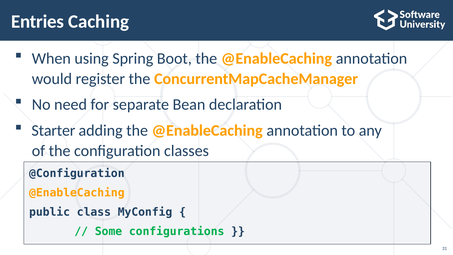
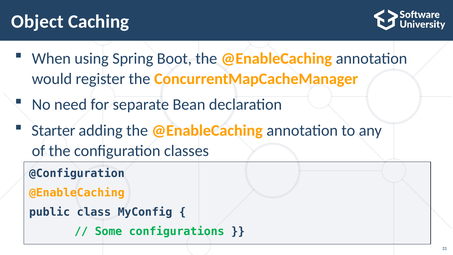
Entries: Entries -> Object (37, 21)
